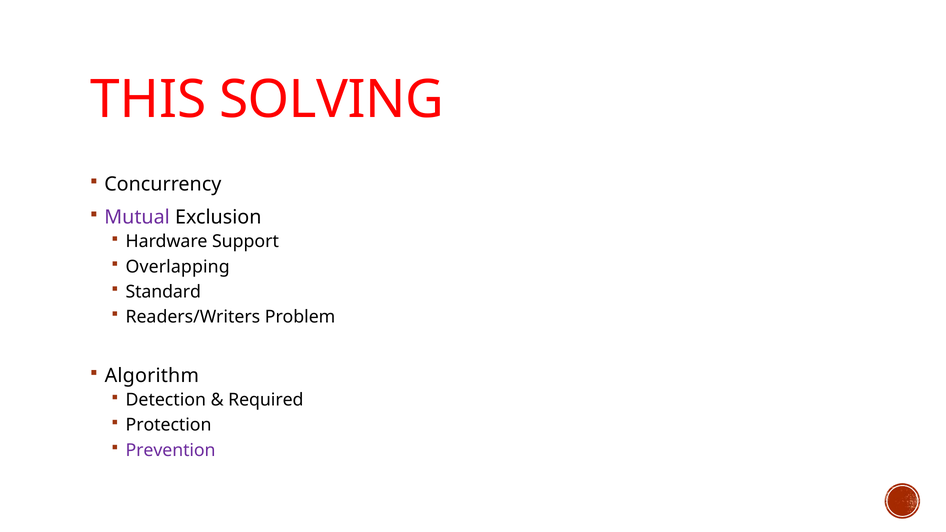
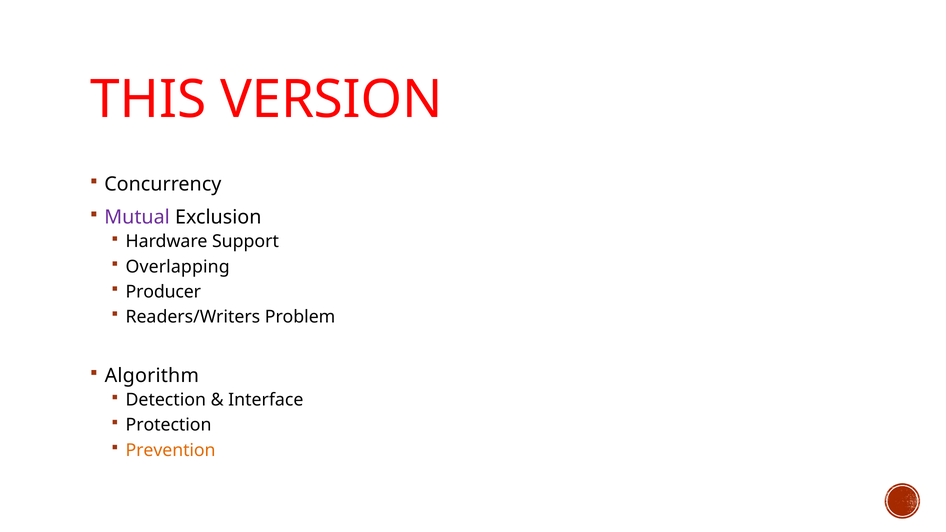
SOLVING: SOLVING -> VERSION (331, 100)
Standard: Standard -> Producer (163, 292)
Required: Required -> Interface (266, 400)
Prevention colour: purple -> orange (171, 450)
